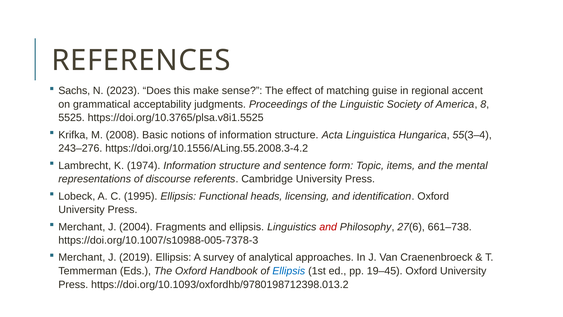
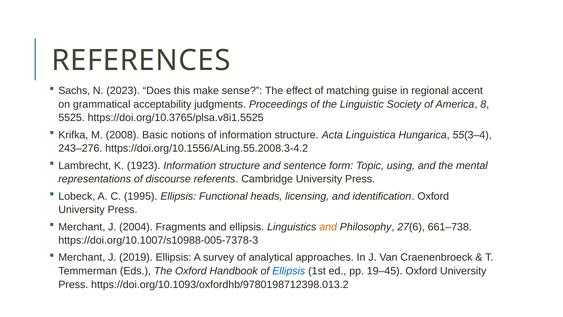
1974: 1974 -> 1923 (144, 165)
items: items -> using (401, 165)
and colour: red -> orange (328, 227)
